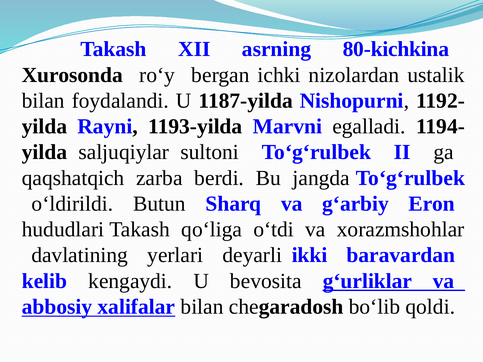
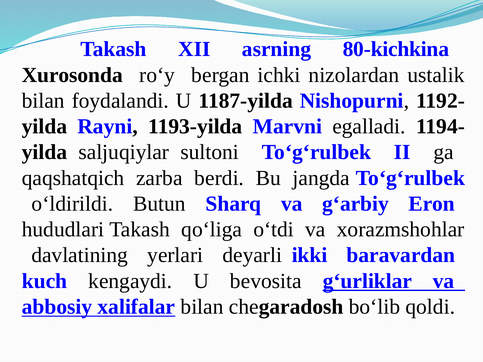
kelib: kelib -> kuch (44, 281)
